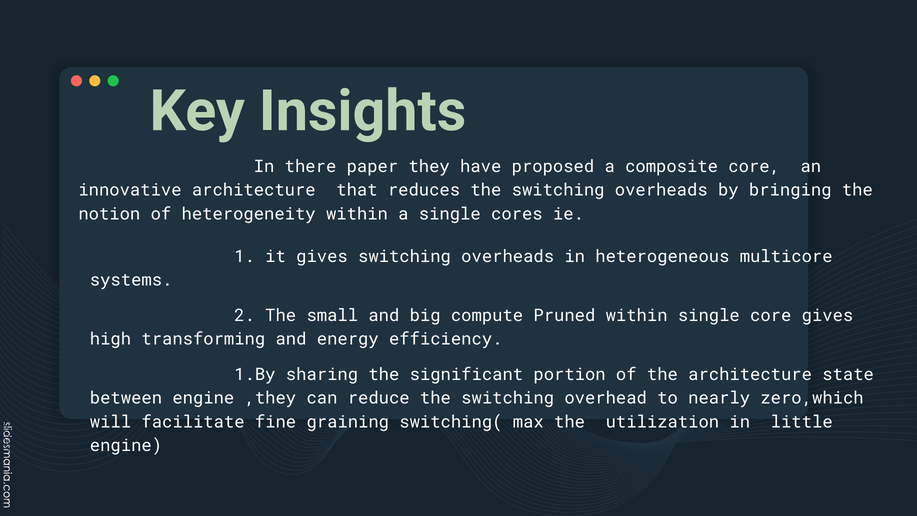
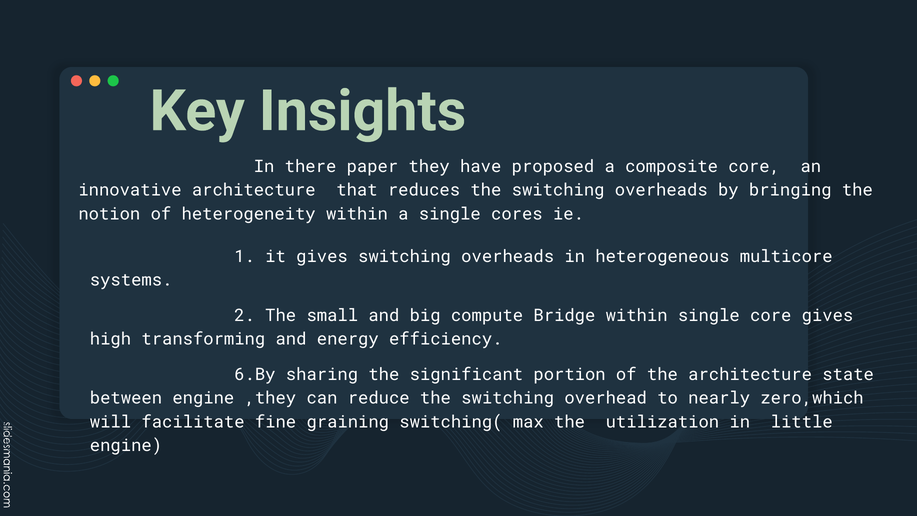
Pruned: Pruned -> Bridge (564, 315)
1.By: 1.By -> 6.By (255, 374)
